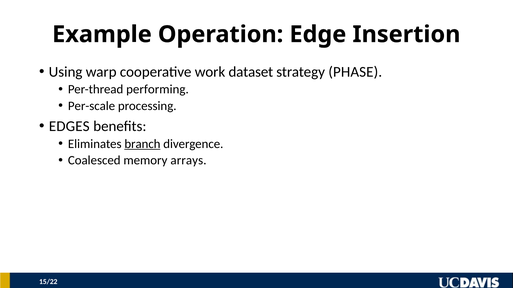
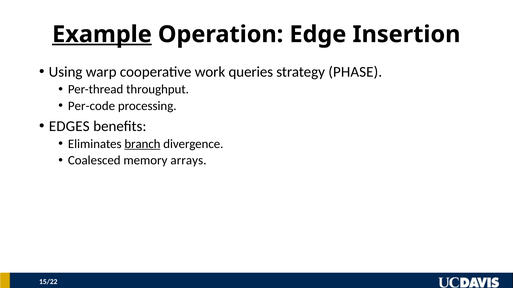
Example underline: none -> present (102, 34)
dataset: dataset -> queries (251, 72)
performing: performing -> throughput (158, 90)
Per-scale: Per-scale -> Per-code (92, 106)
